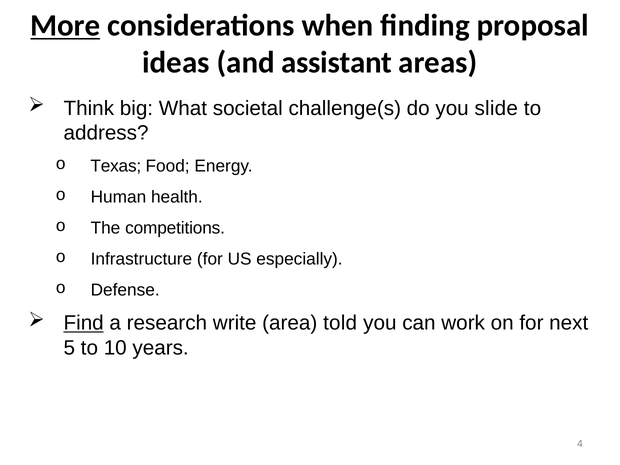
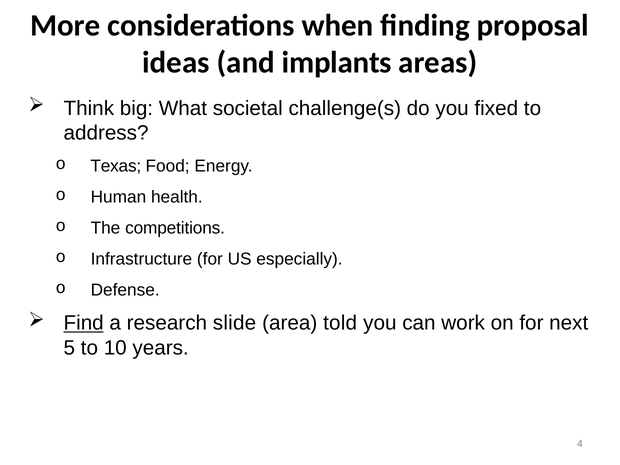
More underline: present -> none (65, 25)
assistant: assistant -> implants (337, 63)
slide: slide -> fixed (496, 108)
write: write -> slide (235, 323)
